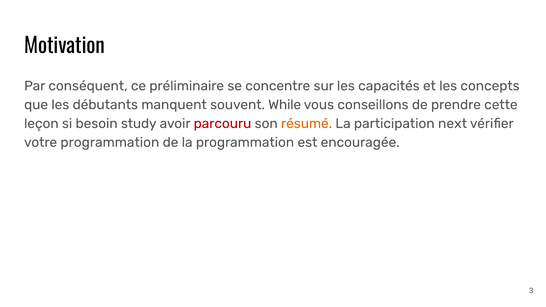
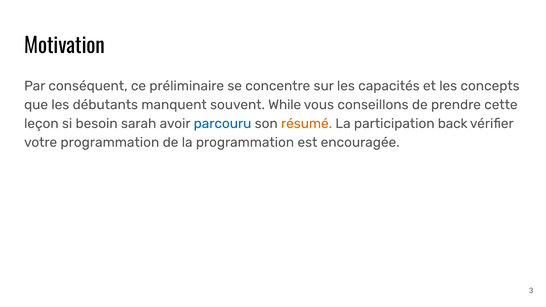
study: study -> sarah (139, 124)
parcouru colour: red -> blue (222, 124)
next: next -> back (453, 124)
